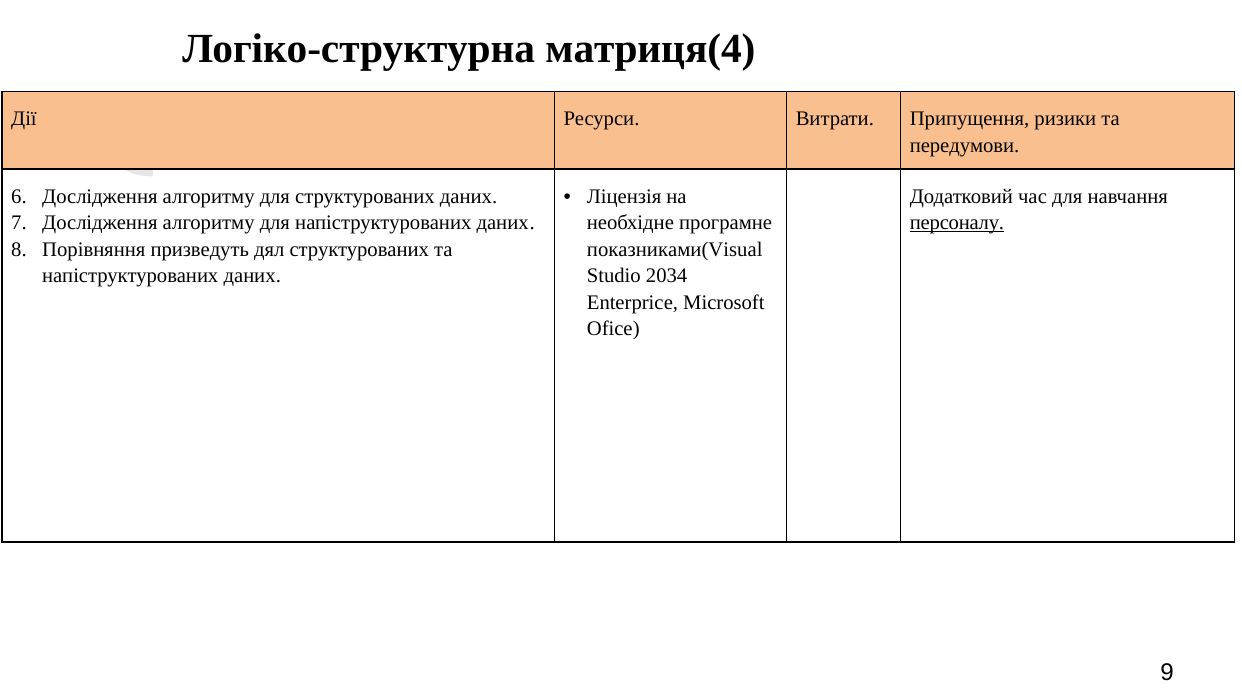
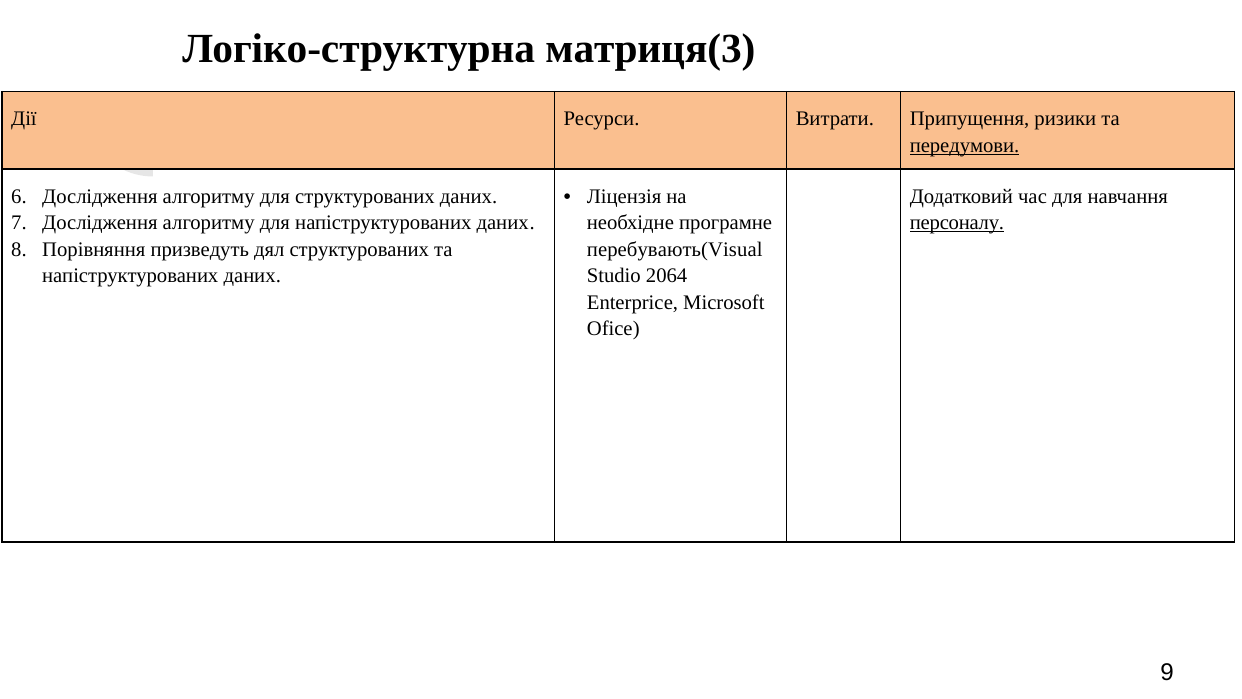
матриця(4: матриця(4 -> матриця(3 (650, 48)
передумови underline: none -> present (965, 145)
показниками(Visual: показниками(Visual -> перебувають(Visual (675, 249)
2034: 2034 -> 2064 (667, 276)
